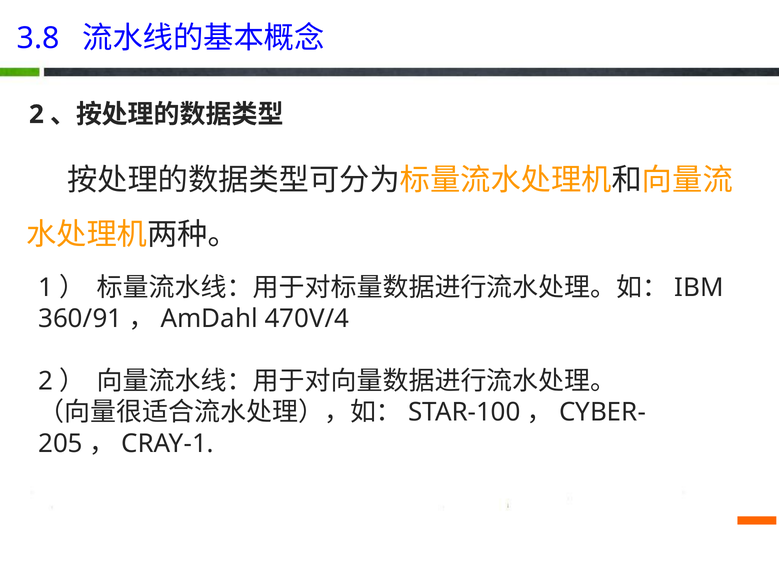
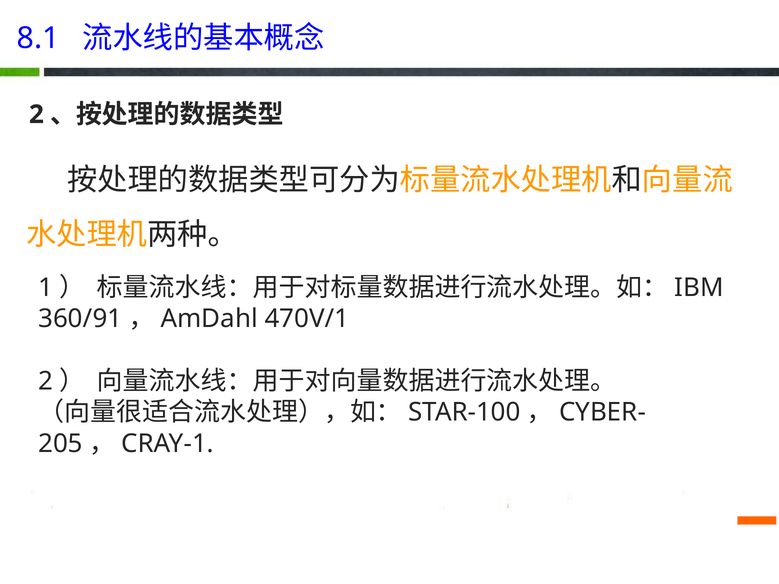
3.8: 3.8 -> 8.1 (38, 38)
470V/4: 470V/4 -> 470V/1 (307, 319)
